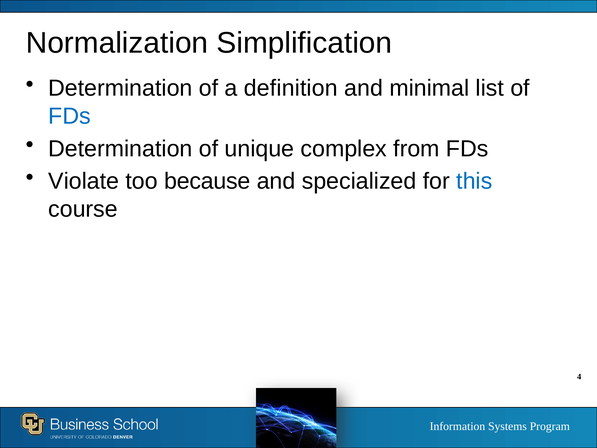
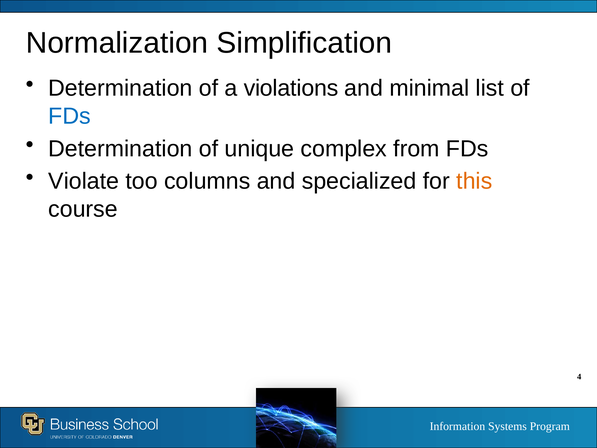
definition: definition -> violations (291, 88)
because: because -> columns (207, 181)
this colour: blue -> orange (474, 181)
